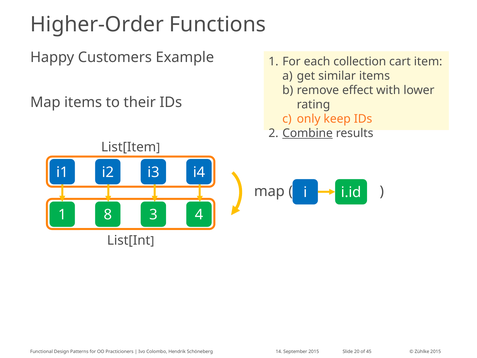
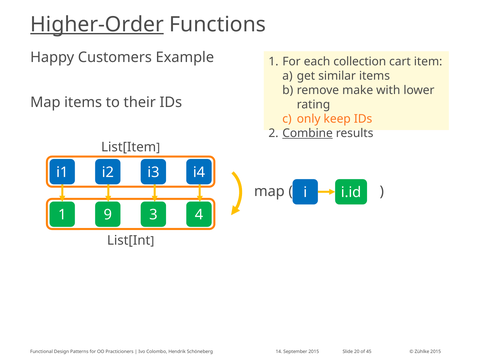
Higher-Order underline: none -> present (97, 24)
effect: effect -> make (358, 90)
8: 8 -> 9 (108, 215)
